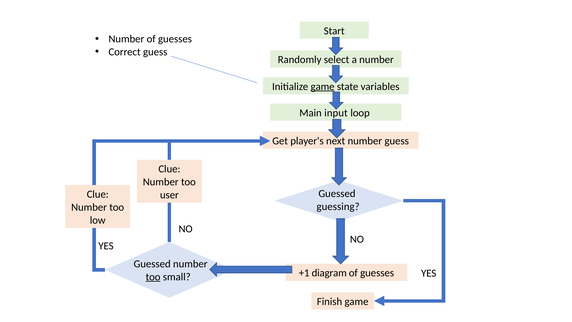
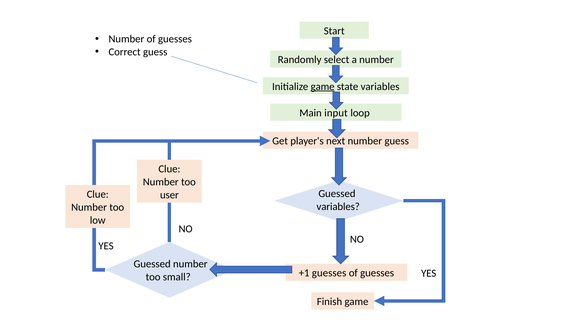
guessing: guessing -> variables (338, 206)
diagram: diagram -> guesses (329, 273)
too underline: present -> none (153, 277)
